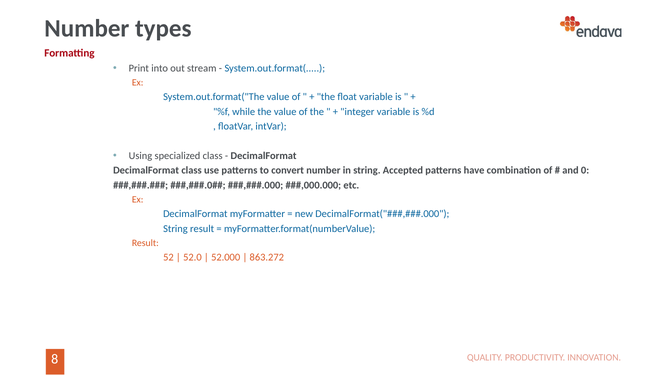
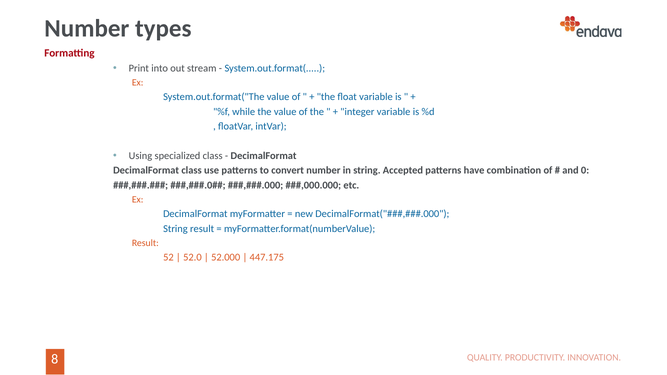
863.272: 863.272 -> 447.175 (267, 258)
